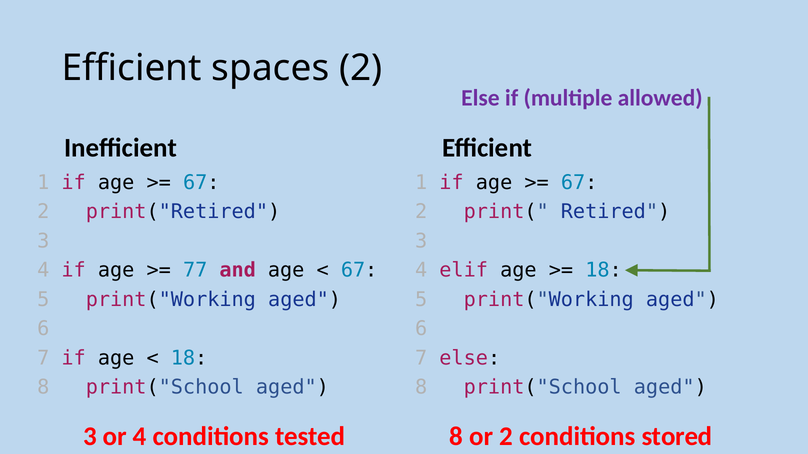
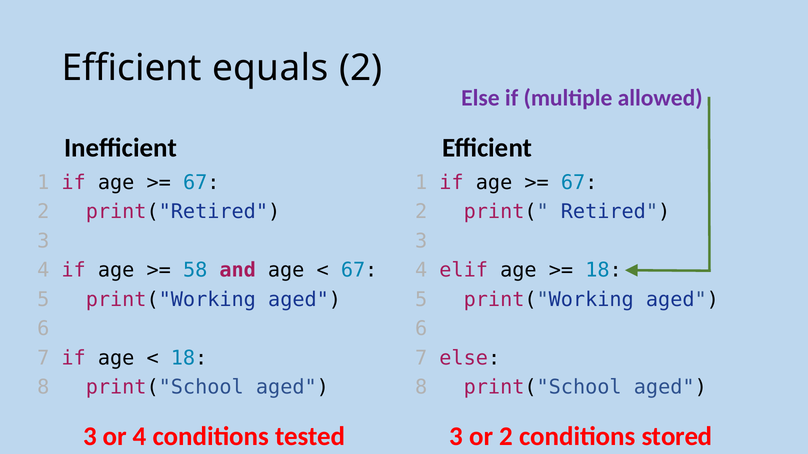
spaces: spaces -> equals (270, 68)
77: 77 -> 58 (195, 270)
tested 8: 8 -> 3 (456, 437)
